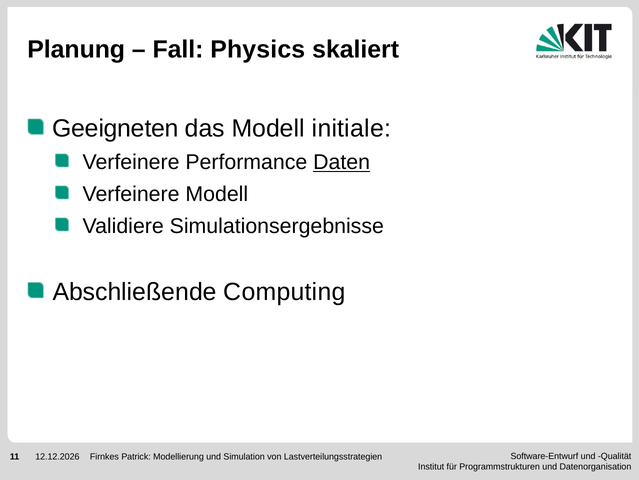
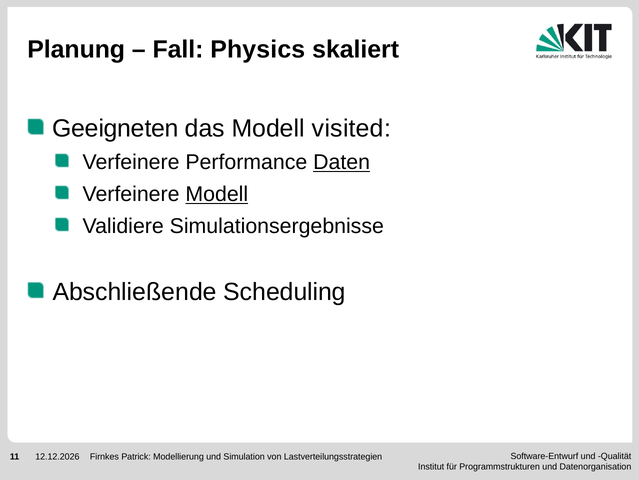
initiale: initiale -> visited (351, 128)
Modell underline: none -> present (217, 194)
Computing: Computing -> Scheduling (285, 292)
